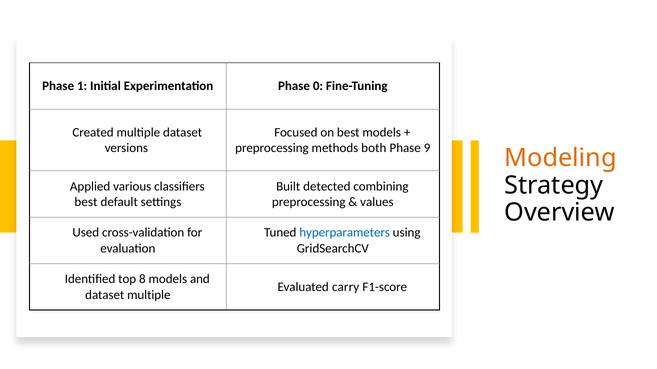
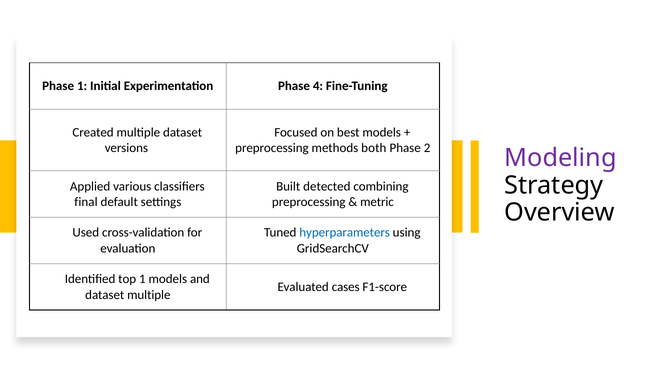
0: 0 -> 4 (318, 86)
9: 9 -> 2 (427, 148)
Modeling colour: orange -> purple (560, 158)
best: best -> final (86, 202)
values: values -> metric (377, 202)
top 8: 8 -> 1 (142, 280)
carry: carry -> cases (346, 287)
